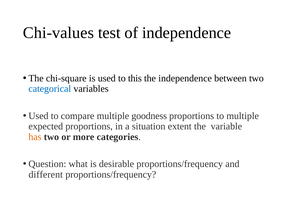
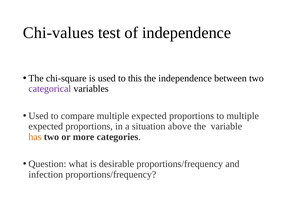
categorical colour: blue -> purple (50, 89)
compare multiple goodness: goodness -> expected (149, 116)
extent: extent -> above (180, 126)
different: different -> infection (46, 174)
